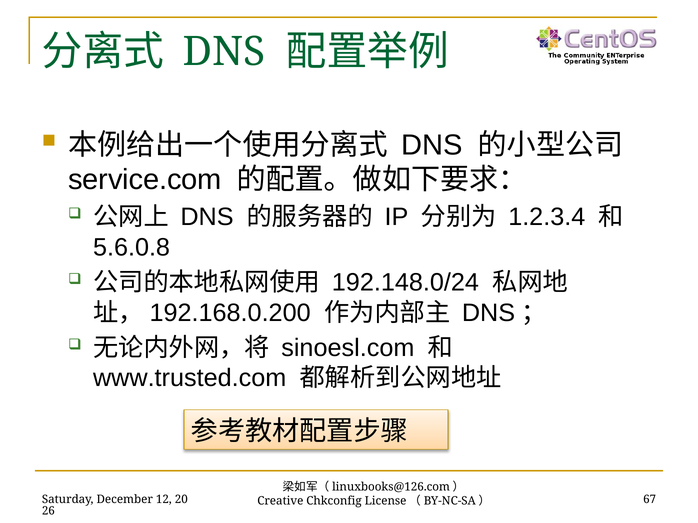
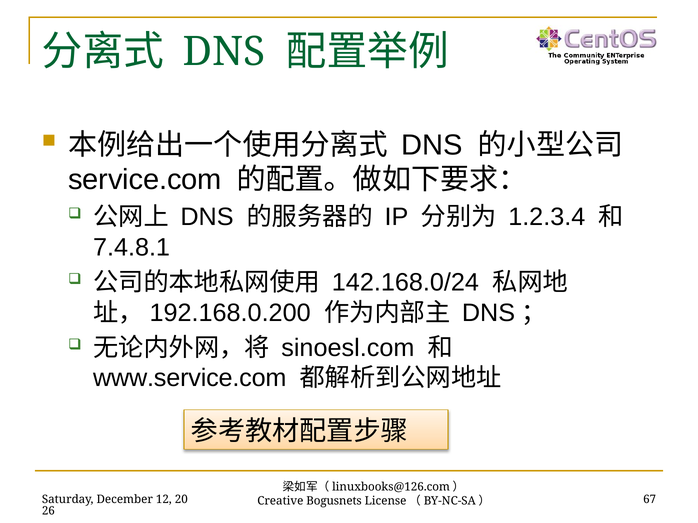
5.6.0.8: 5.6.0.8 -> 7.4.8.1 (132, 248)
192.148.0/24: 192.148.0/24 -> 142.168.0/24 (405, 283)
www.trusted.com: www.trusted.com -> www.service.com (190, 379)
Chkconfig: Chkconfig -> Bogusnets (334, 501)
